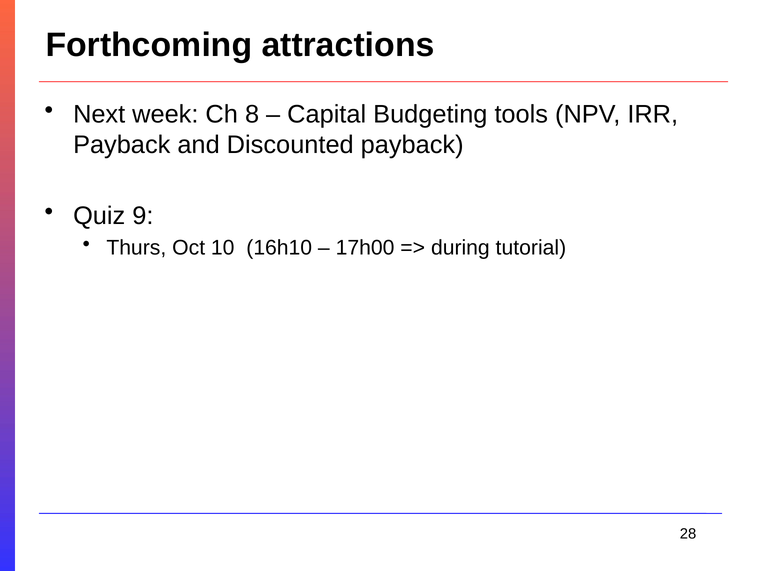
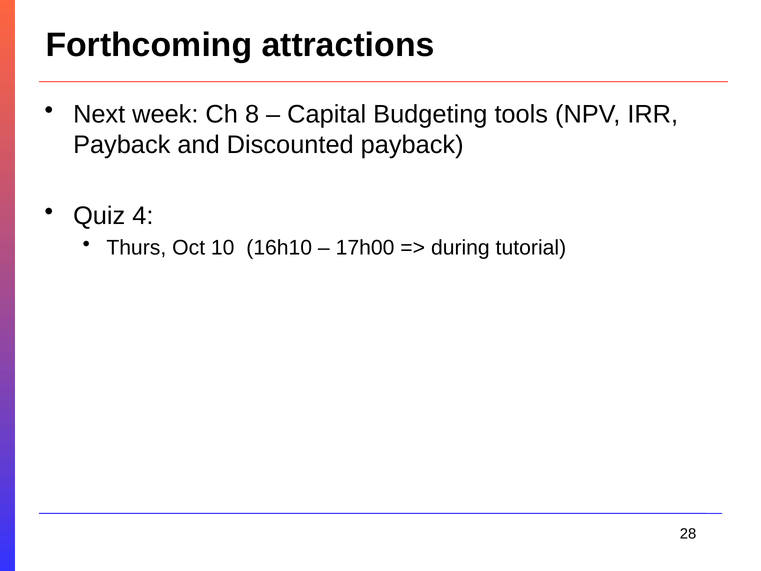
9: 9 -> 4 (143, 216)
